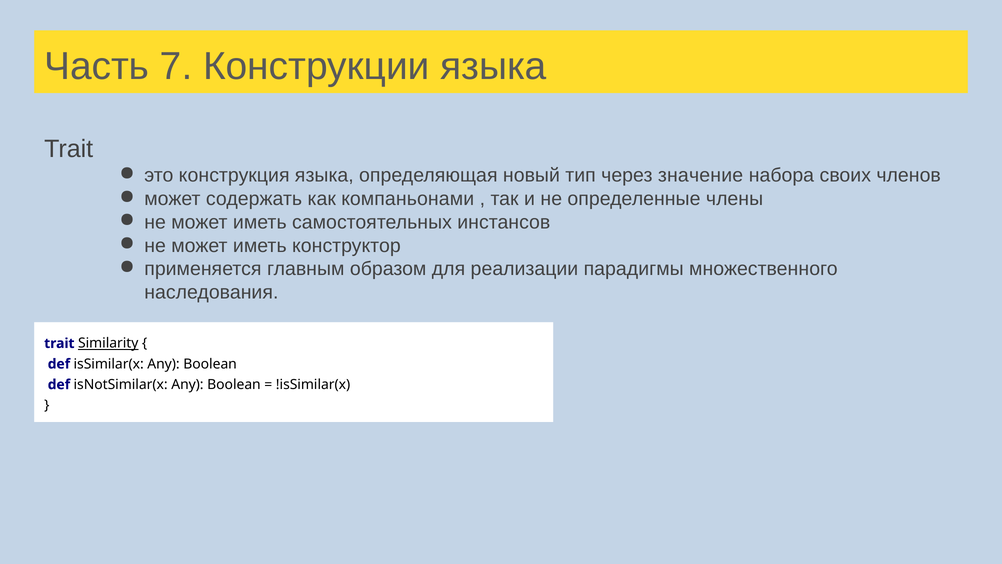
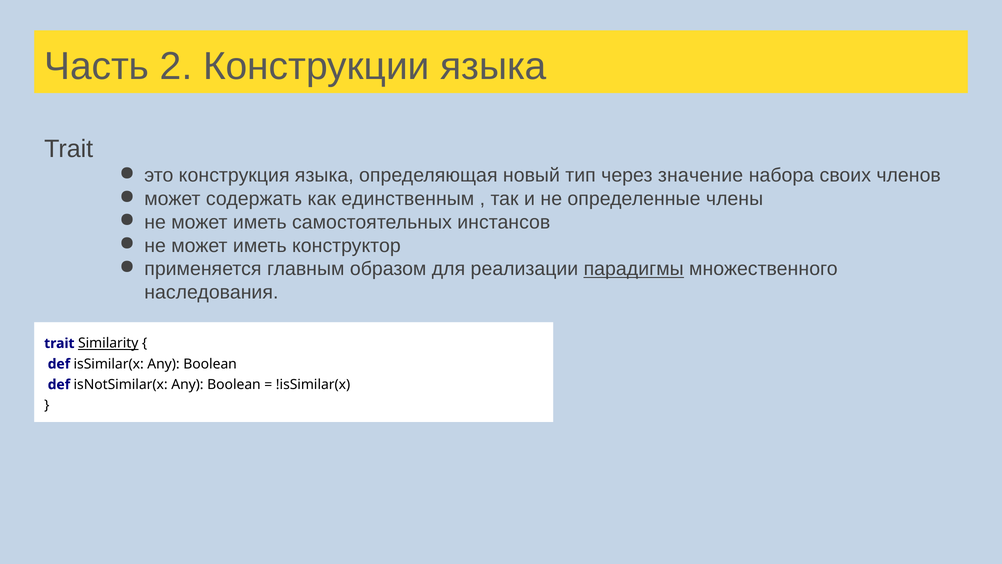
7: 7 -> 2 (176, 66)
компаньонами: компаньонами -> единственным (408, 199)
парадигмы underline: none -> present (634, 269)
